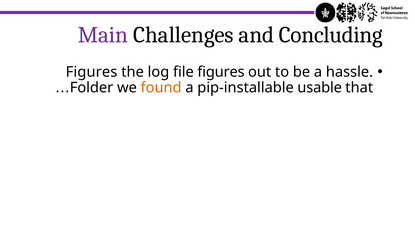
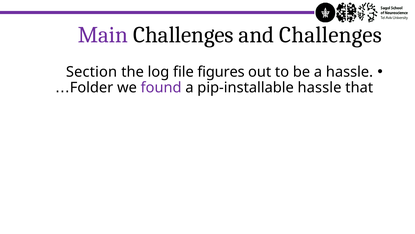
and Concluding: Concluding -> Challenges (331, 35)
Figures: Figures -> Section (92, 72)
found colour: orange -> purple (161, 88)
pip-installable usable: usable -> hassle (320, 88)
